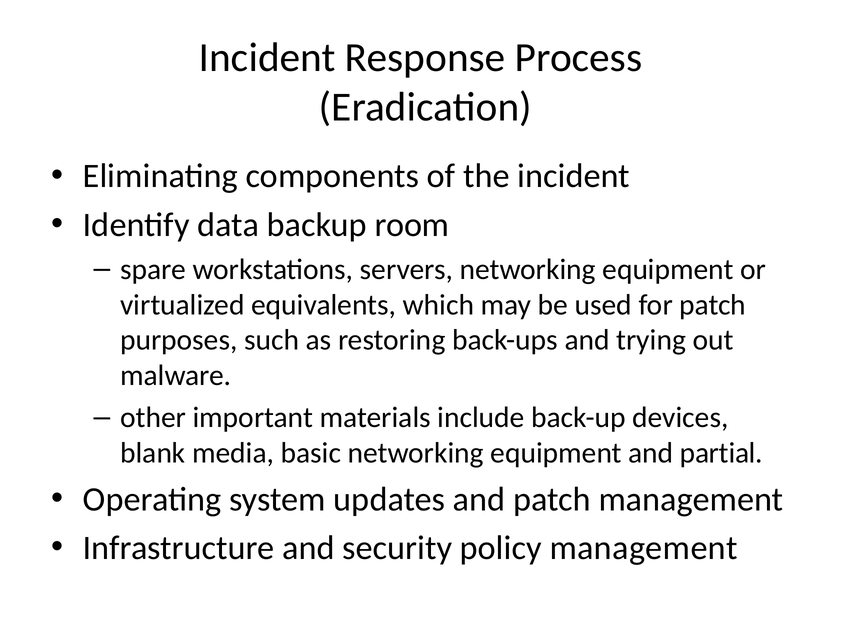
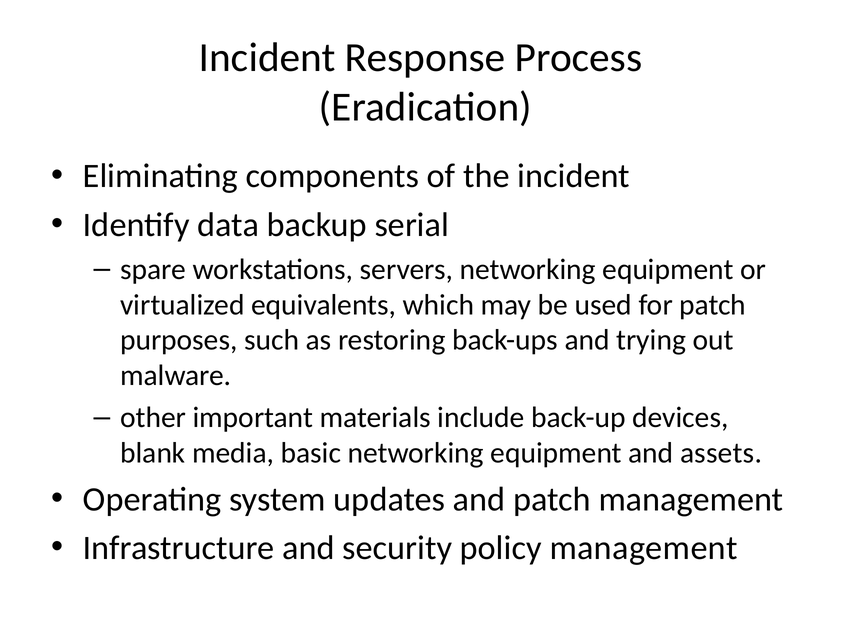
room: room -> serial (412, 225)
partial: partial -> assets (721, 453)
